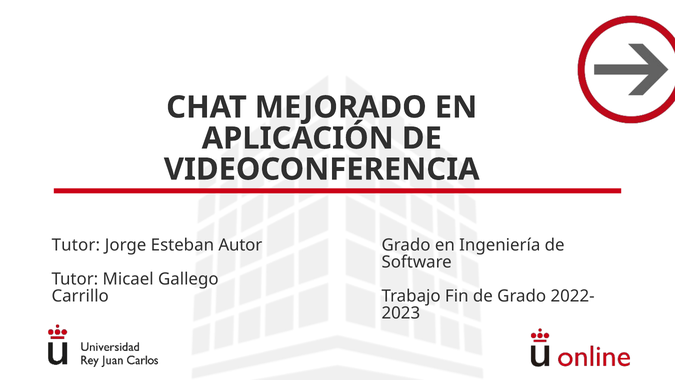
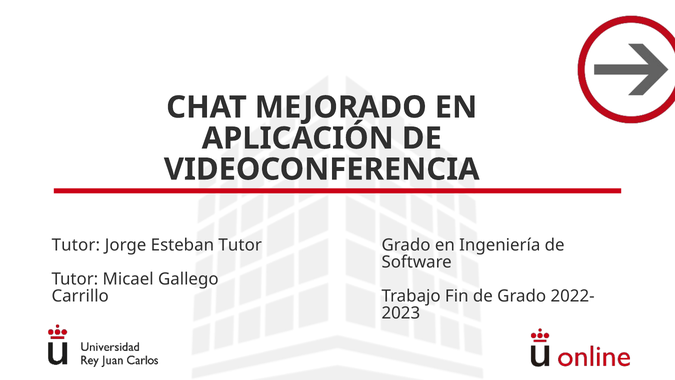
Esteban Autor: Autor -> Tutor (240, 245)
